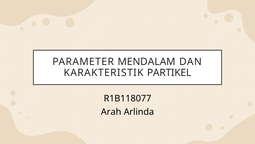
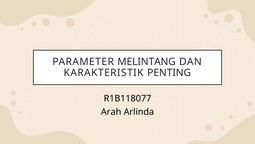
MENDALAM: MENDALAM -> MELINTANG (147, 62)
PARTIKEL: PARTIKEL -> PENTING (169, 73)
